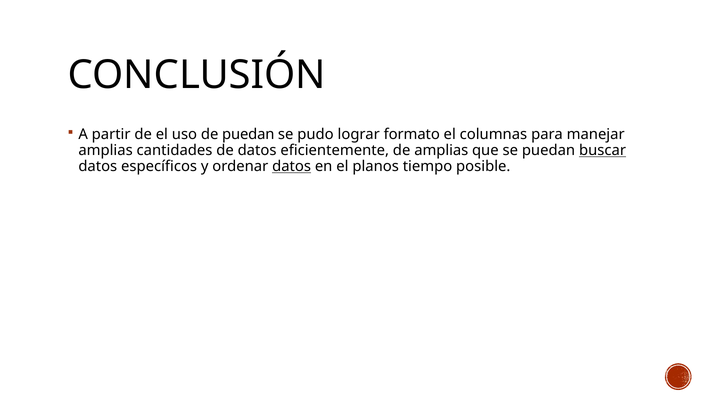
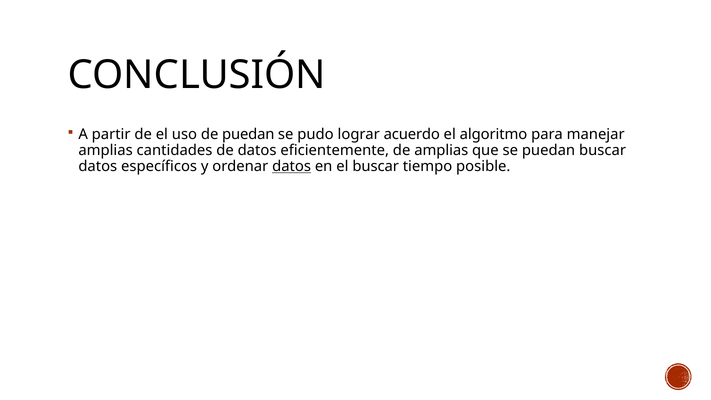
formato: formato -> acuerdo (412, 134)
columnas: columnas -> algoritmo (493, 134)
buscar underline: present -> none (603, 150)
el planos: planos -> buscar (376, 166)
